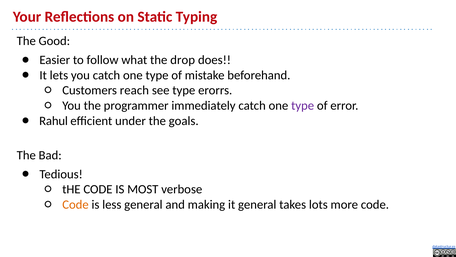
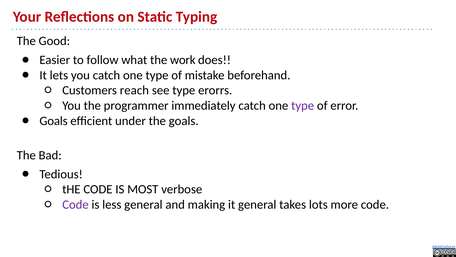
drop: drop -> work (183, 60)
Rahul: Rahul -> Goals (54, 121)
Code colour: orange -> purple (75, 204)
